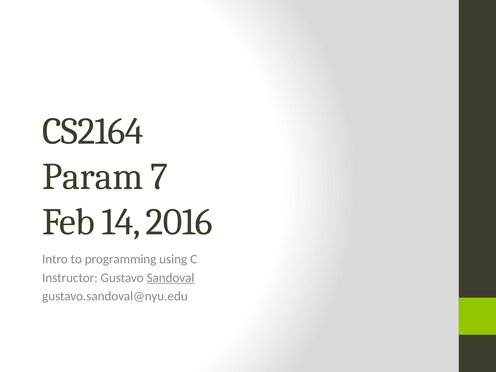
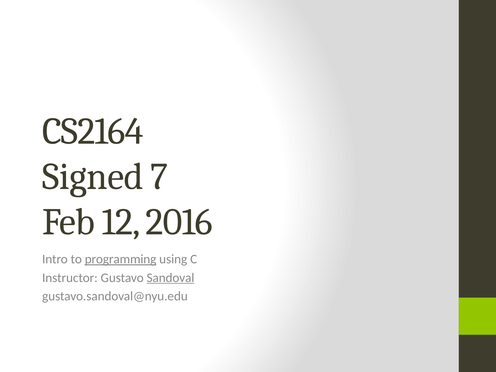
Param: Param -> Signed (93, 177)
14: 14 -> 12 (121, 222)
programming underline: none -> present (121, 259)
